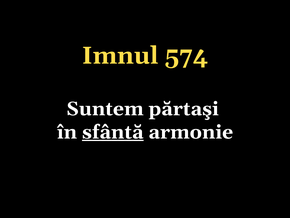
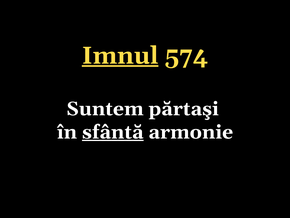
Imnul underline: none -> present (120, 55)
